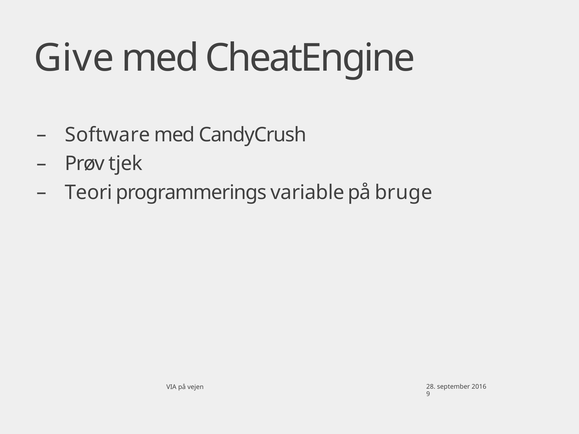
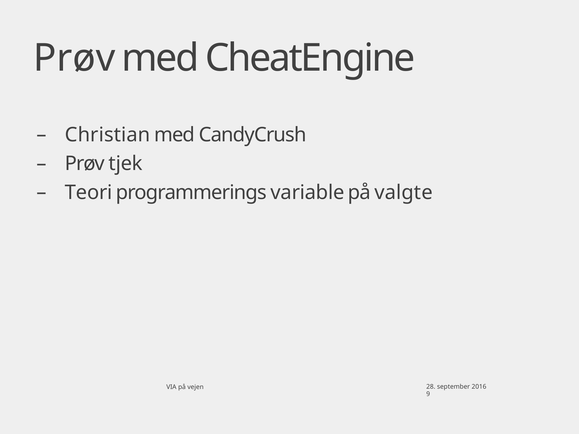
Give: Give -> Prøv (74, 58)
Software: Software -> Christian (108, 135)
bruge: bruge -> valgte (404, 193)
